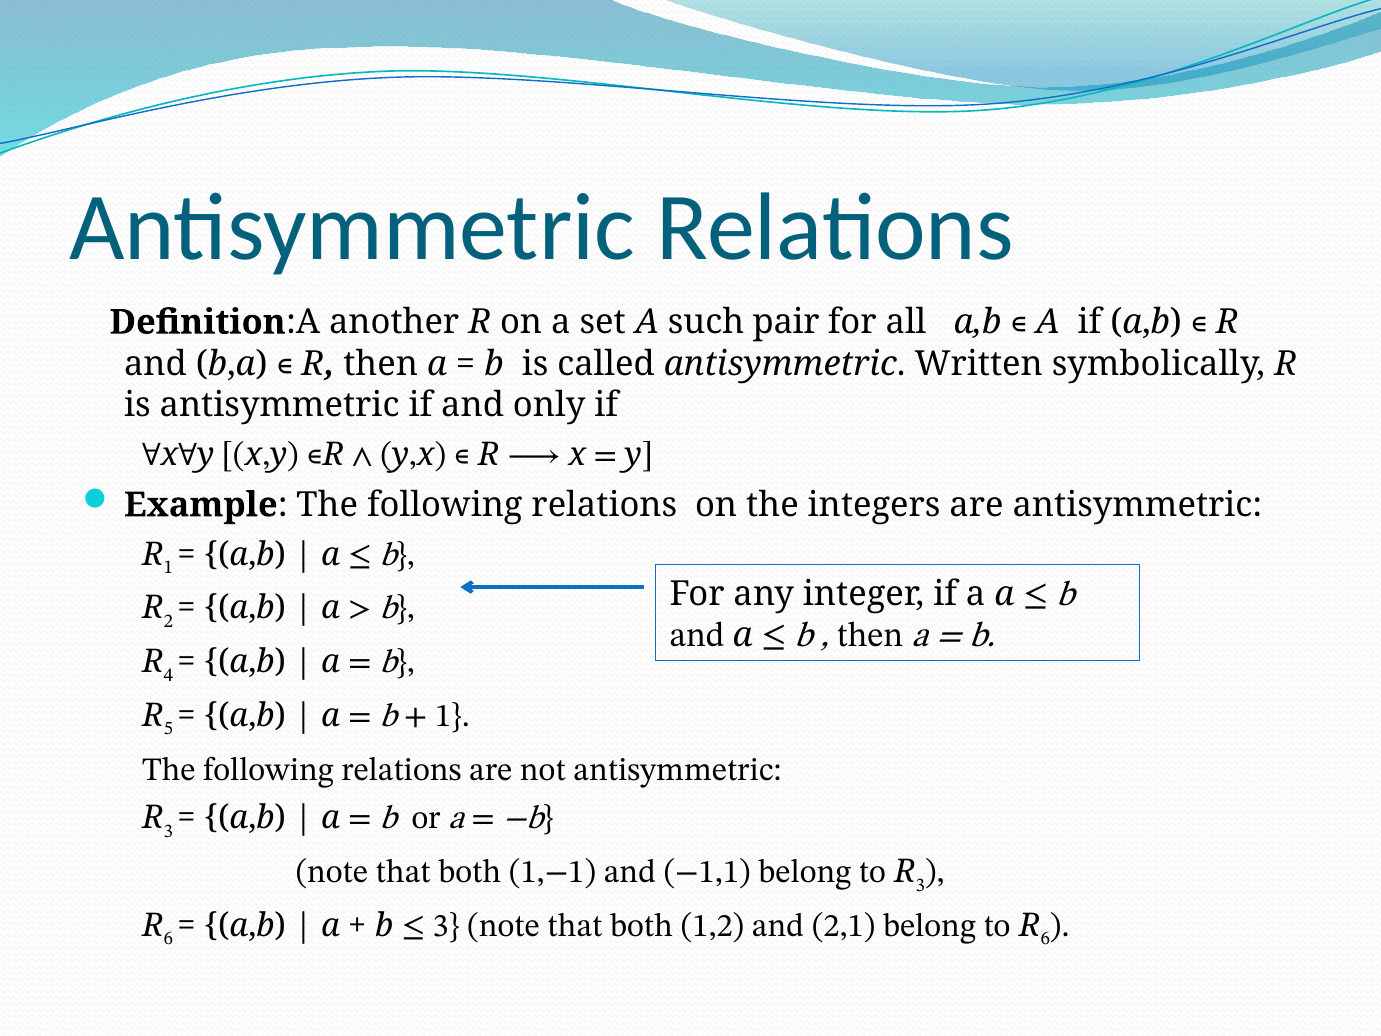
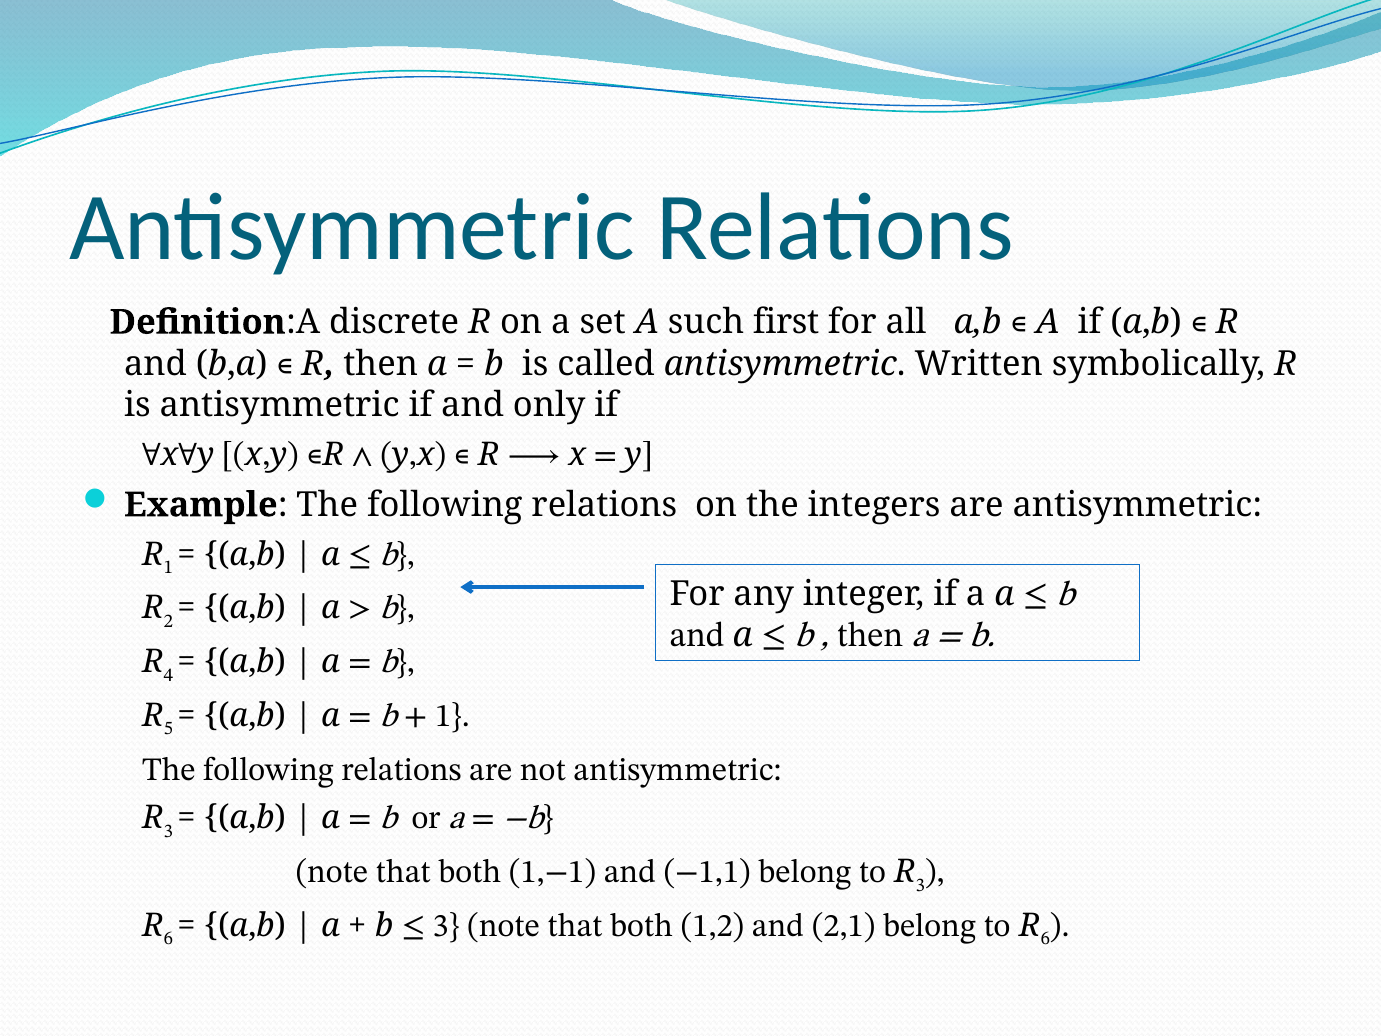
another: another -> discrete (394, 322)
pair: pair -> first (786, 322)
